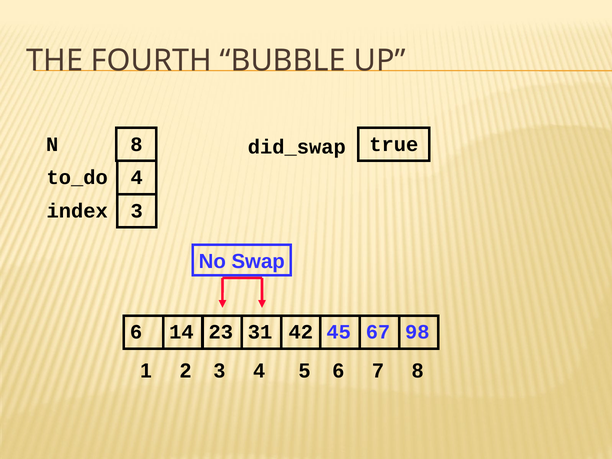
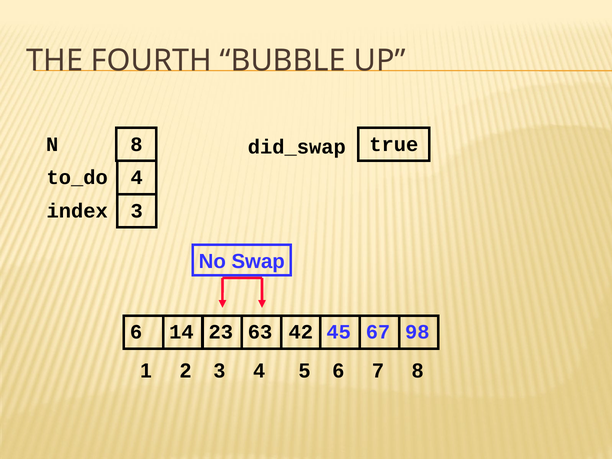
31: 31 -> 63 (260, 332)
